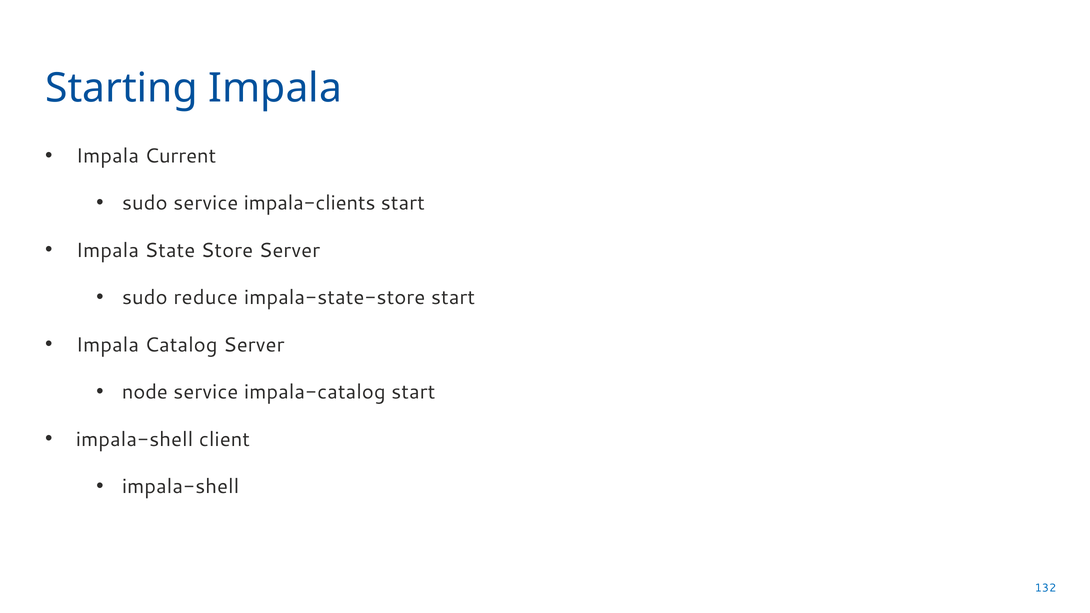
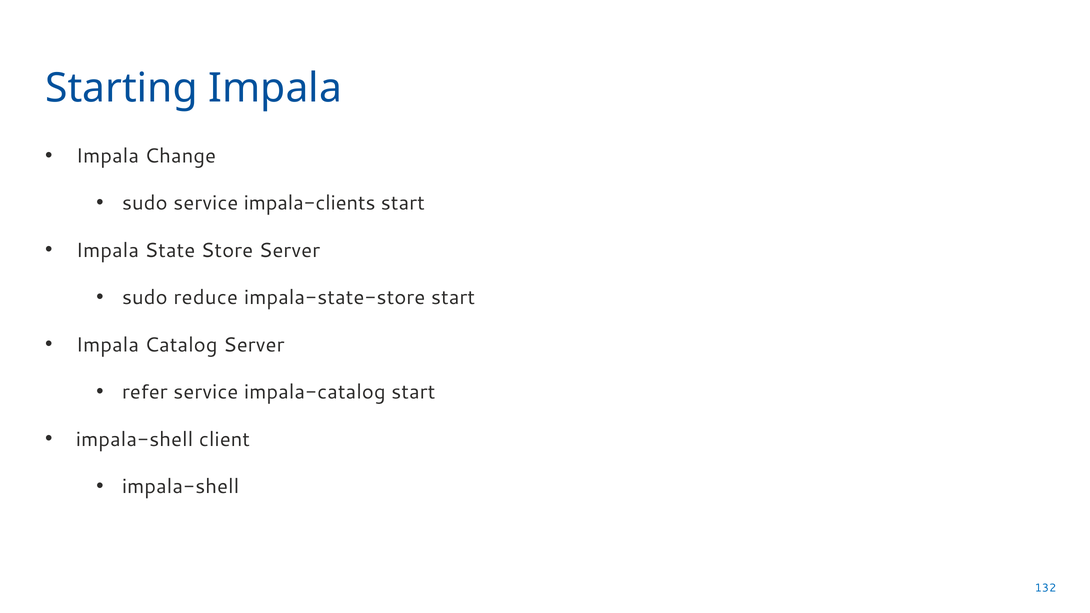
Current: Current -> Change (180, 156)
node: node -> refer (145, 392)
